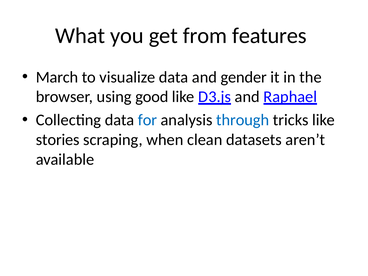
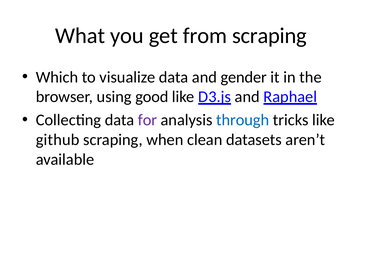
from features: features -> scraping (269, 36)
March: March -> Which (57, 77)
for colour: blue -> purple (147, 120)
stories: stories -> github (58, 140)
